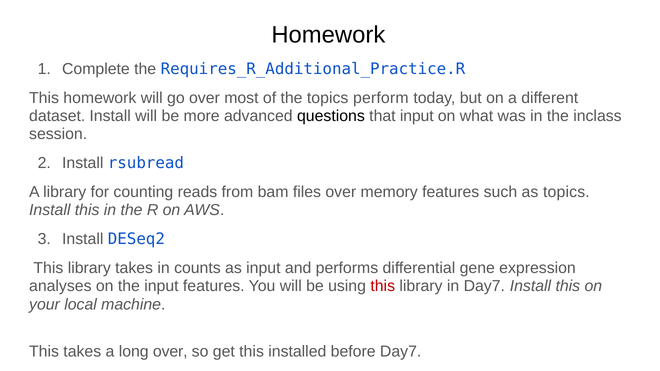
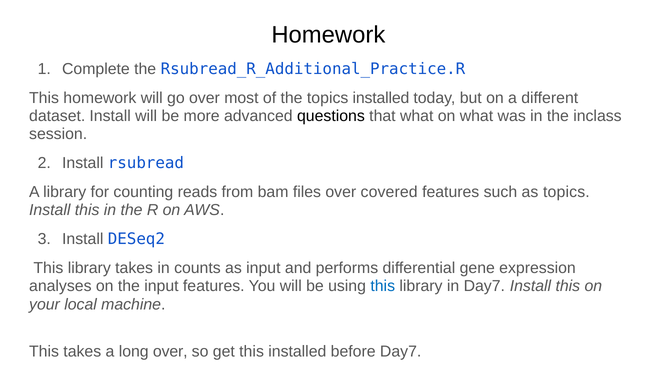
Requires_R_Additional_Practice.R: Requires_R_Additional_Practice.R -> Rsubread_R_Additional_Practice.R (313, 69)
topics perform: perform -> installed (381, 98)
that input: input -> what (417, 116)
memory: memory -> covered (389, 192)
this colour: red -> blue (383, 286)
